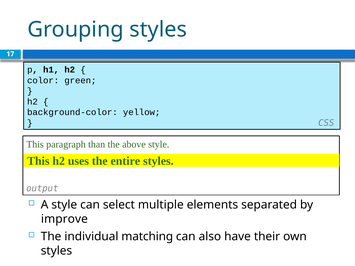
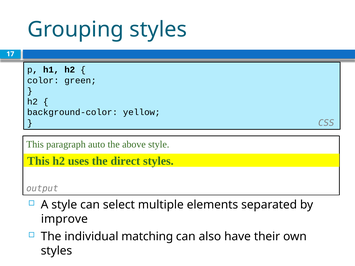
than: than -> auto (97, 144)
entire: entire -> direct (125, 161)
